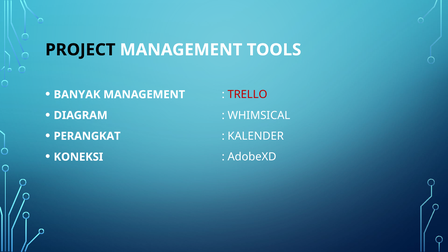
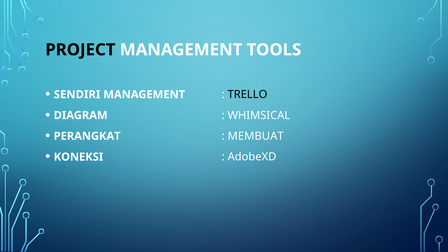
BANYAK: BANYAK -> SENDIRI (77, 95)
TRELLO colour: red -> black (247, 95)
KALENDER: KALENDER -> MEMBUAT (256, 136)
